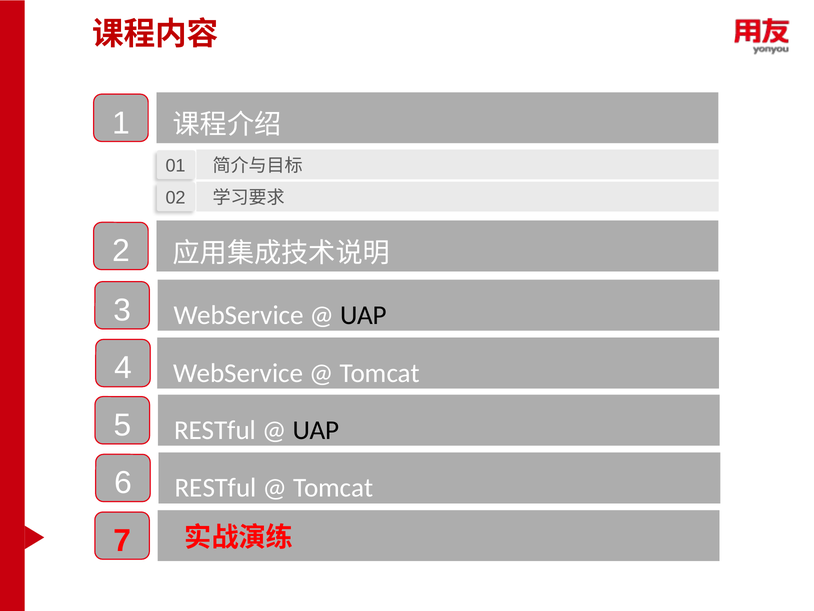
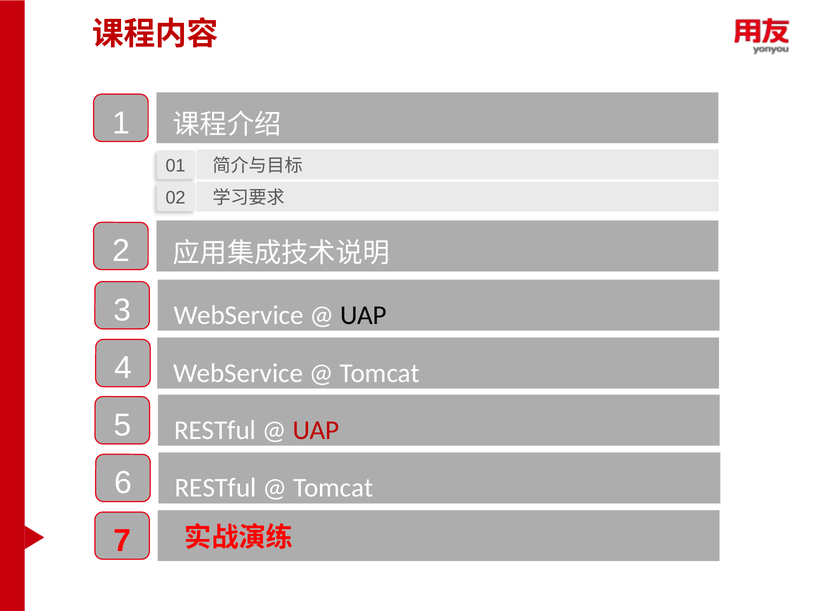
UAP colour: black -> red (316, 430)
